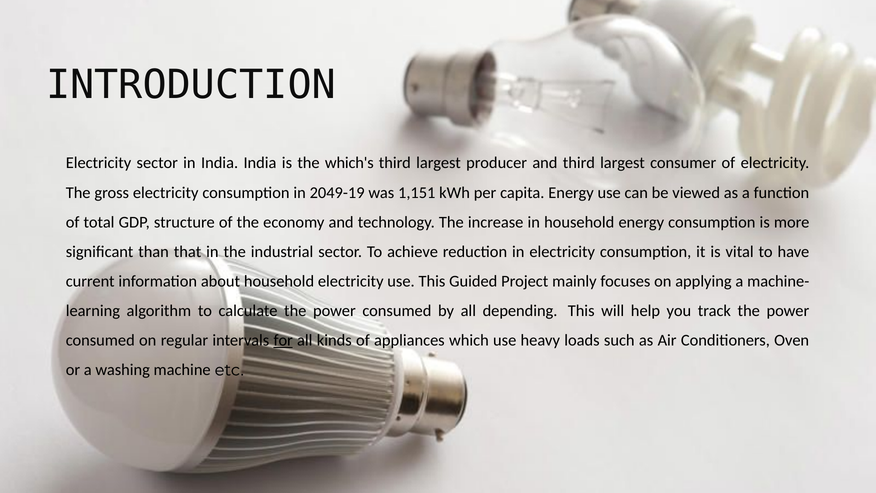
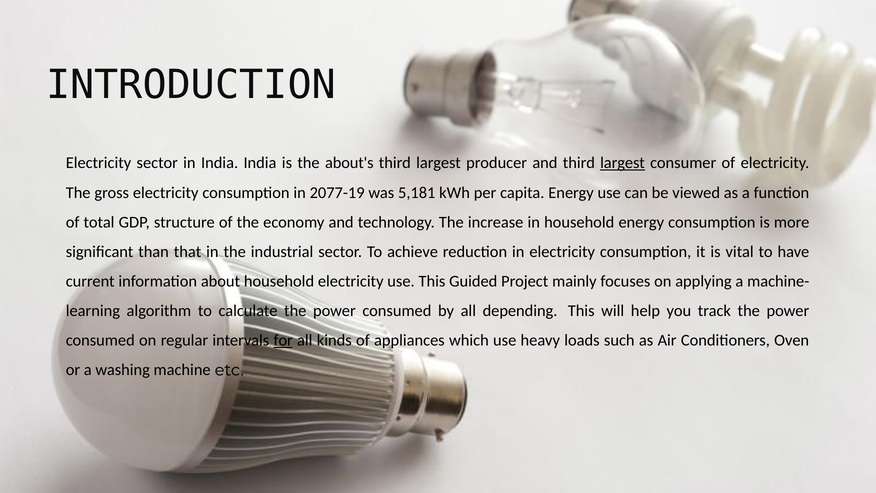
which's: which's -> about's (349, 163)
largest underline: none -> present (623, 163)
2049-19: 2049-19 -> 2077-19 (337, 192)
1,151: 1,151 -> 5,181 (417, 192)
